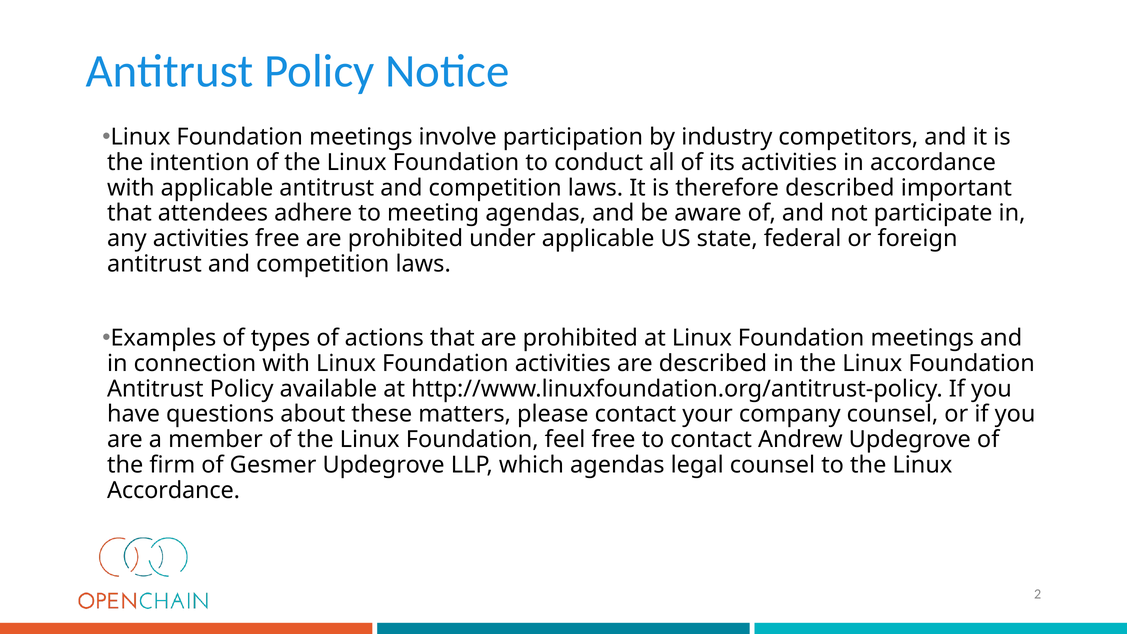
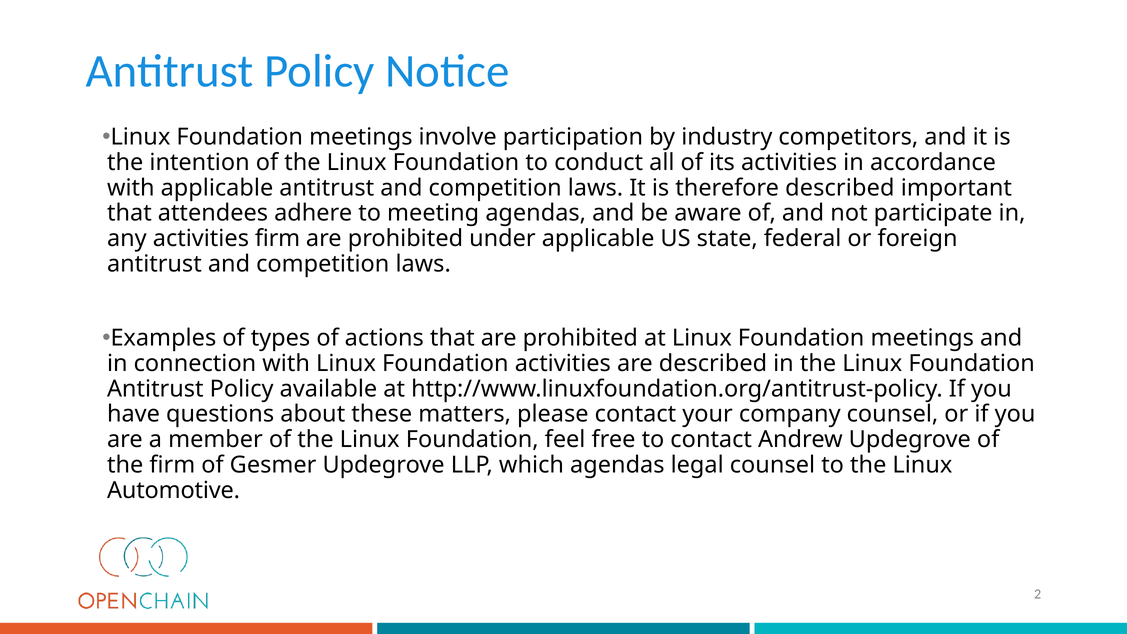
activities free: free -> firm (278, 238)
Accordance: Accordance -> Automotive (174, 490)
